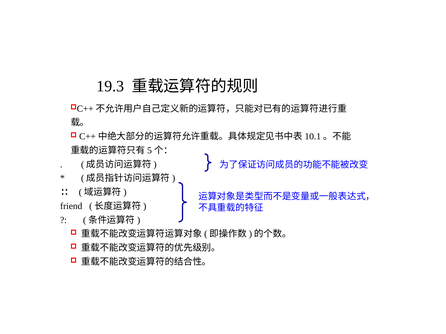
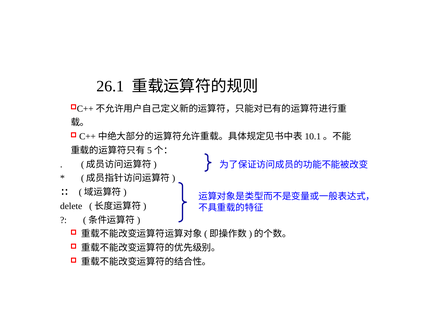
19.3: 19.3 -> 26.1 (110, 86)
friend: friend -> delete (71, 206)
